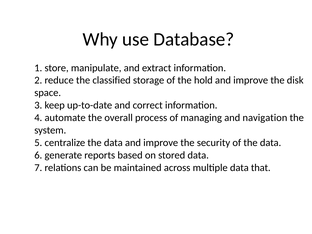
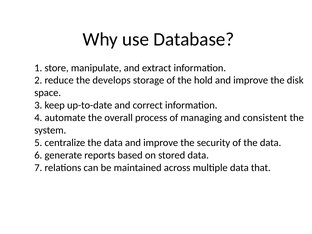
classified: classified -> develops (112, 80)
navigation: navigation -> consistent (265, 118)
